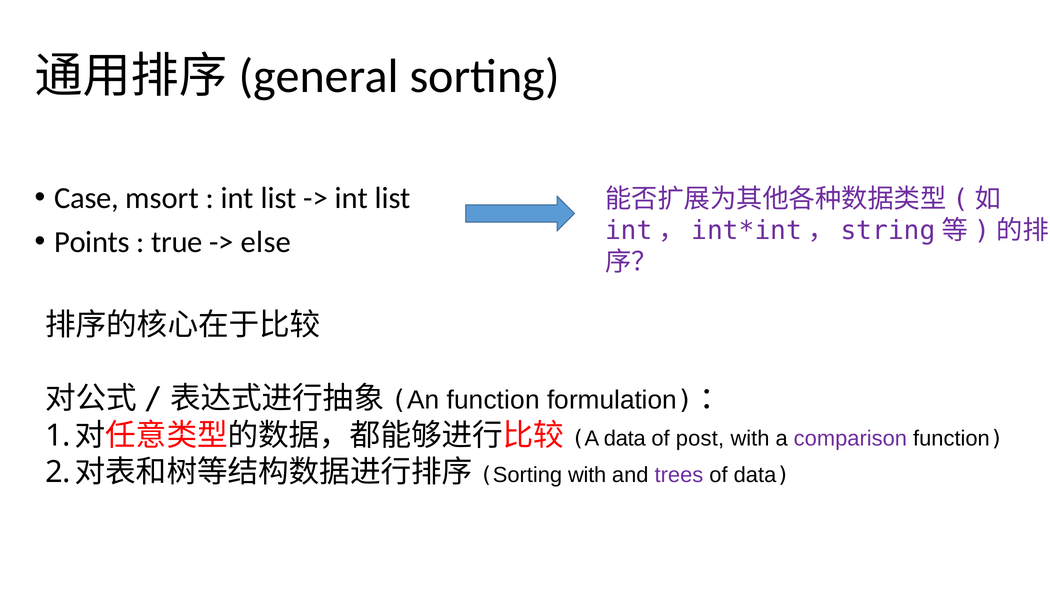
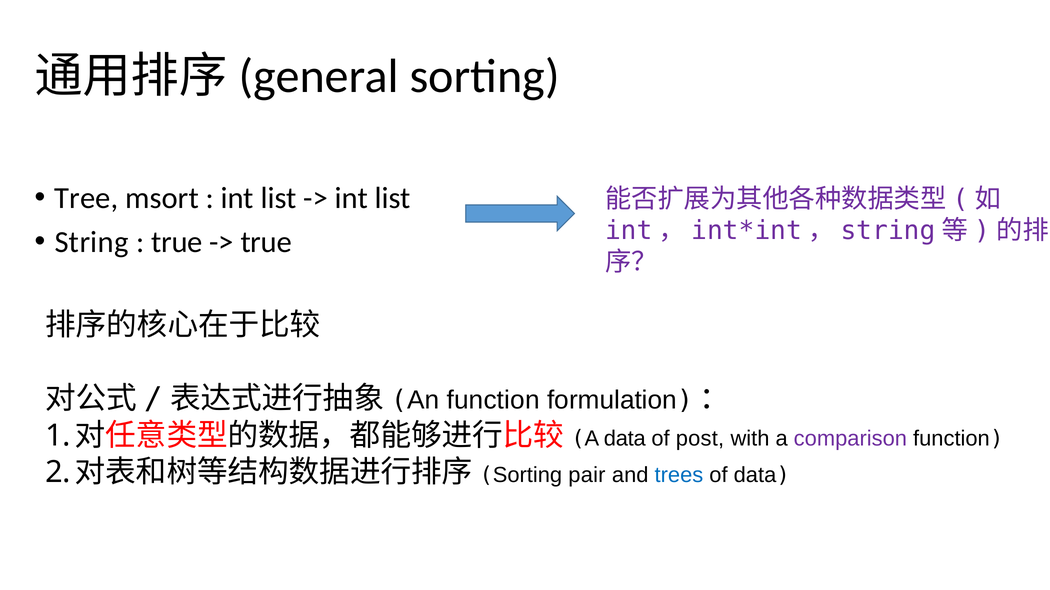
Case: Case -> Tree (86, 198)
Points: Points -> String (92, 242)
else: else -> true (266, 242)
Sorting with: with -> pair (587, 476)
trees colour: purple -> blue (679, 476)
